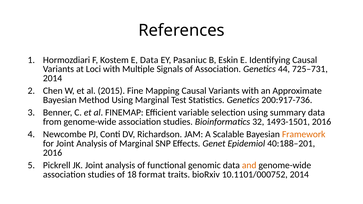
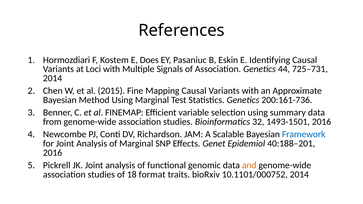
E Data: Data -> Does (149, 60)
200:917-736: 200:917-736 -> 200:161-736 (287, 100)
Framework colour: orange -> blue (304, 134)
